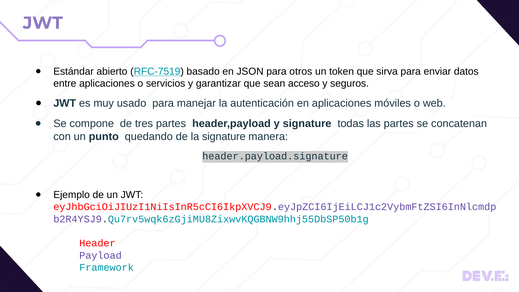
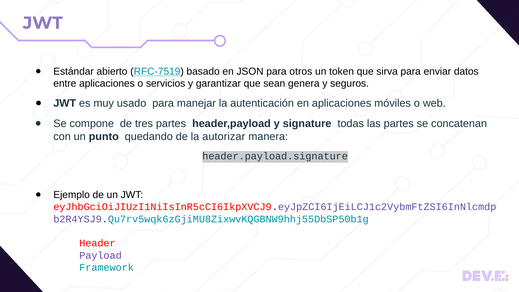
acceso: acceso -> genera (304, 83)
la signature: signature -> autorizar (224, 136)
